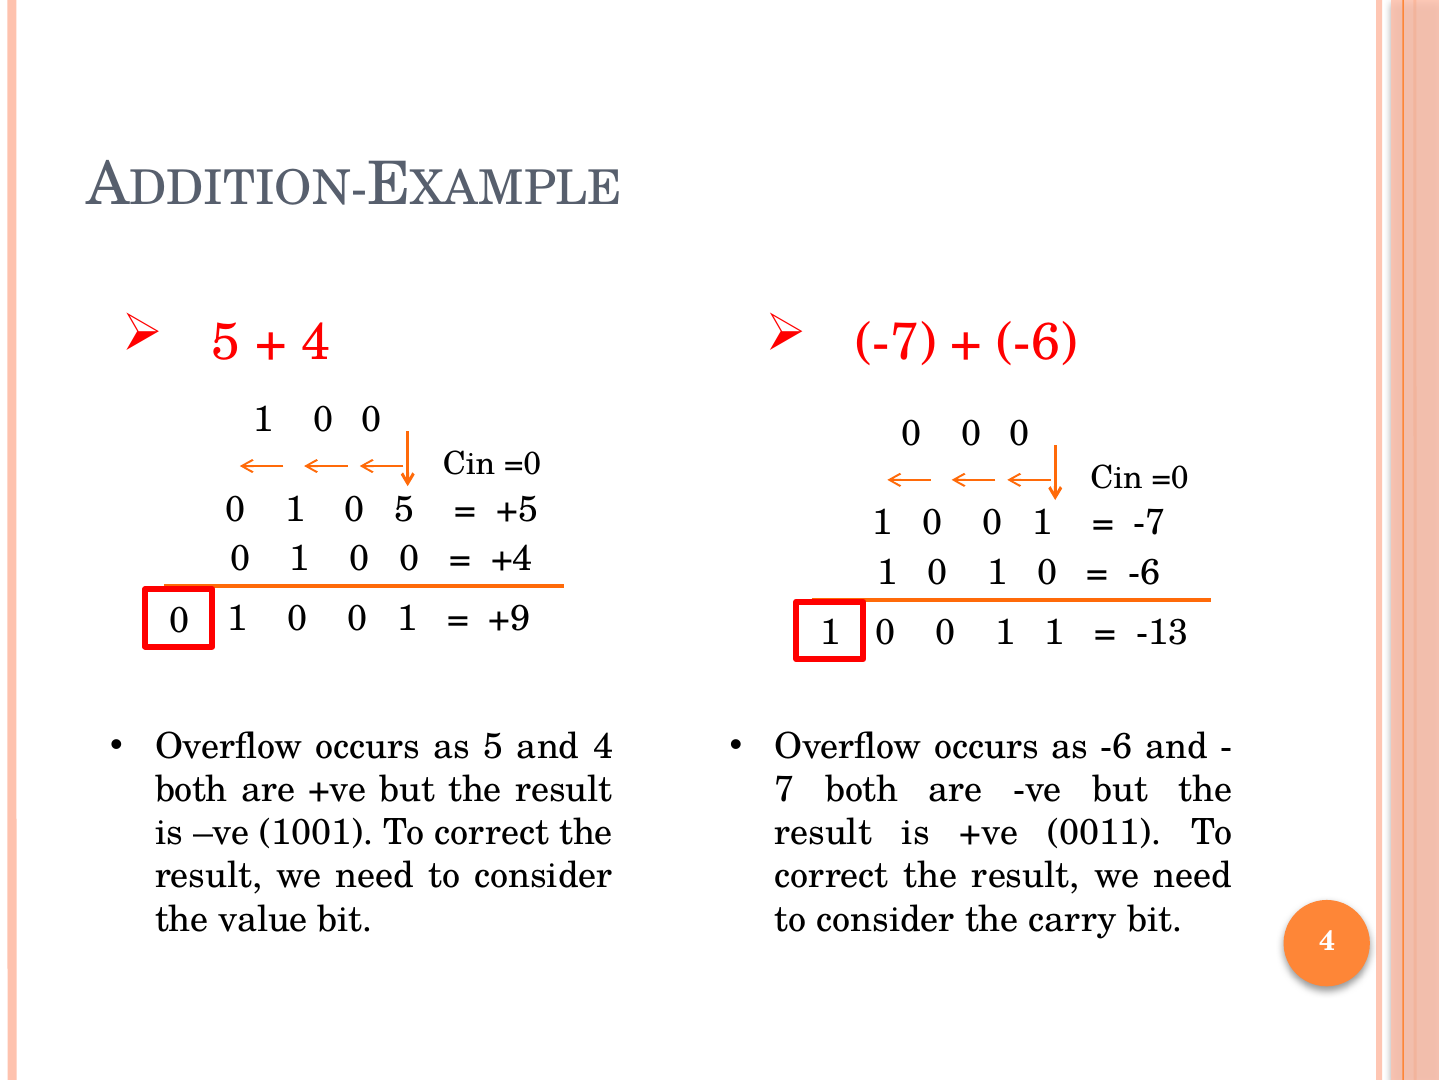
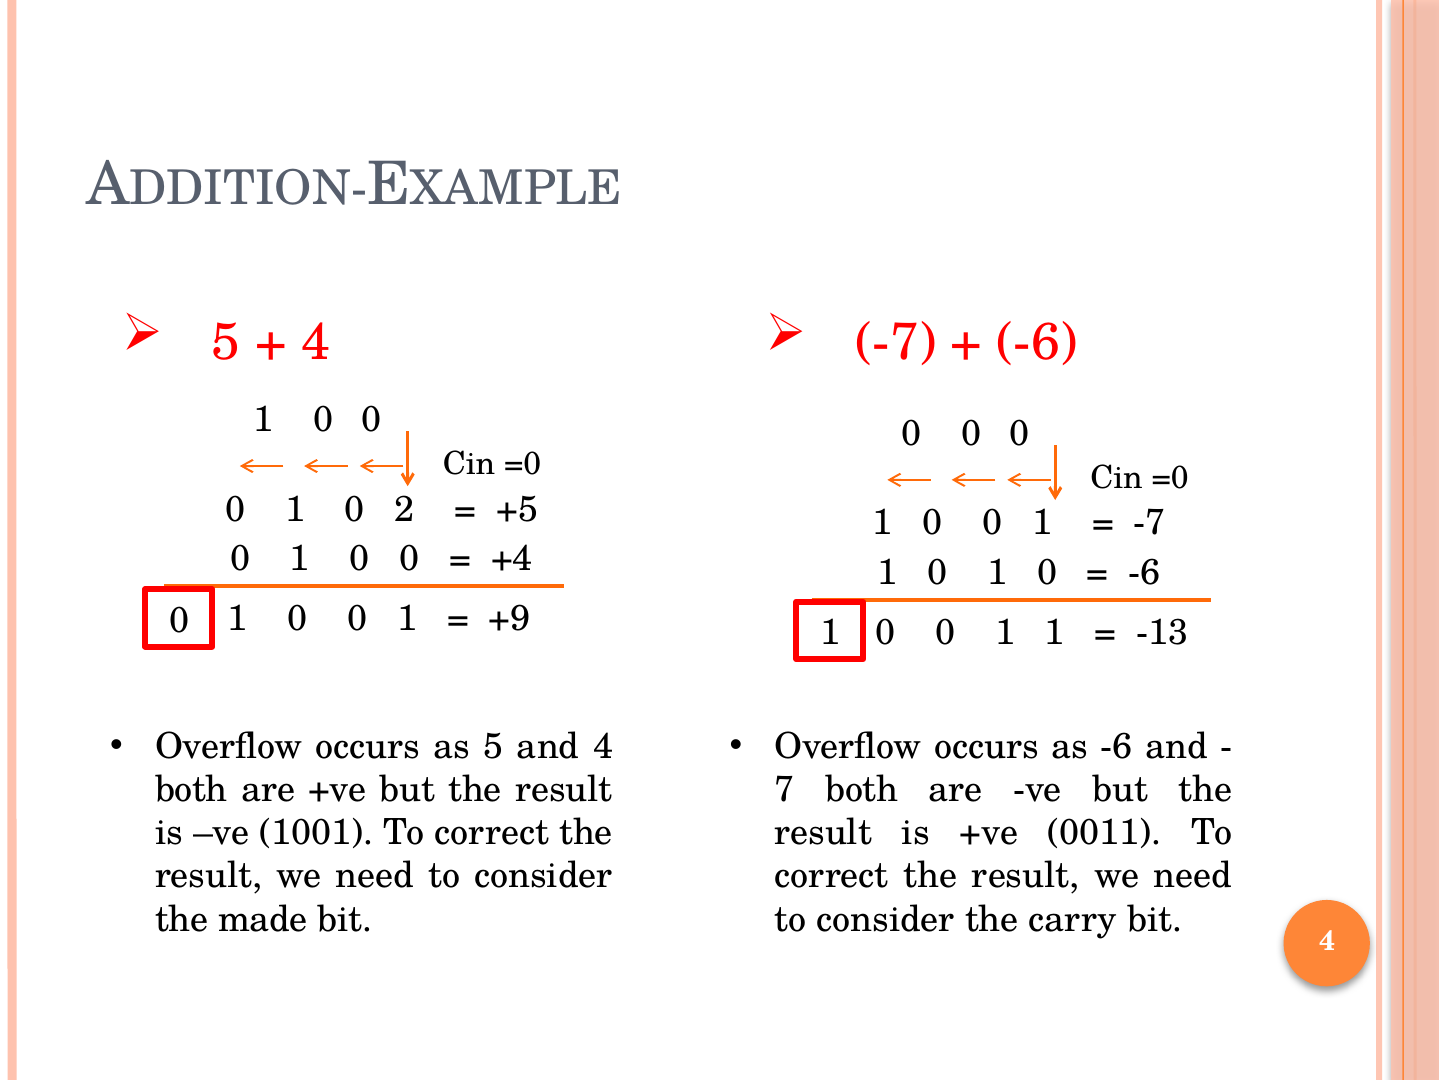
0 5: 5 -> 2 (405, 509)
value: value -> made (263, 919)
